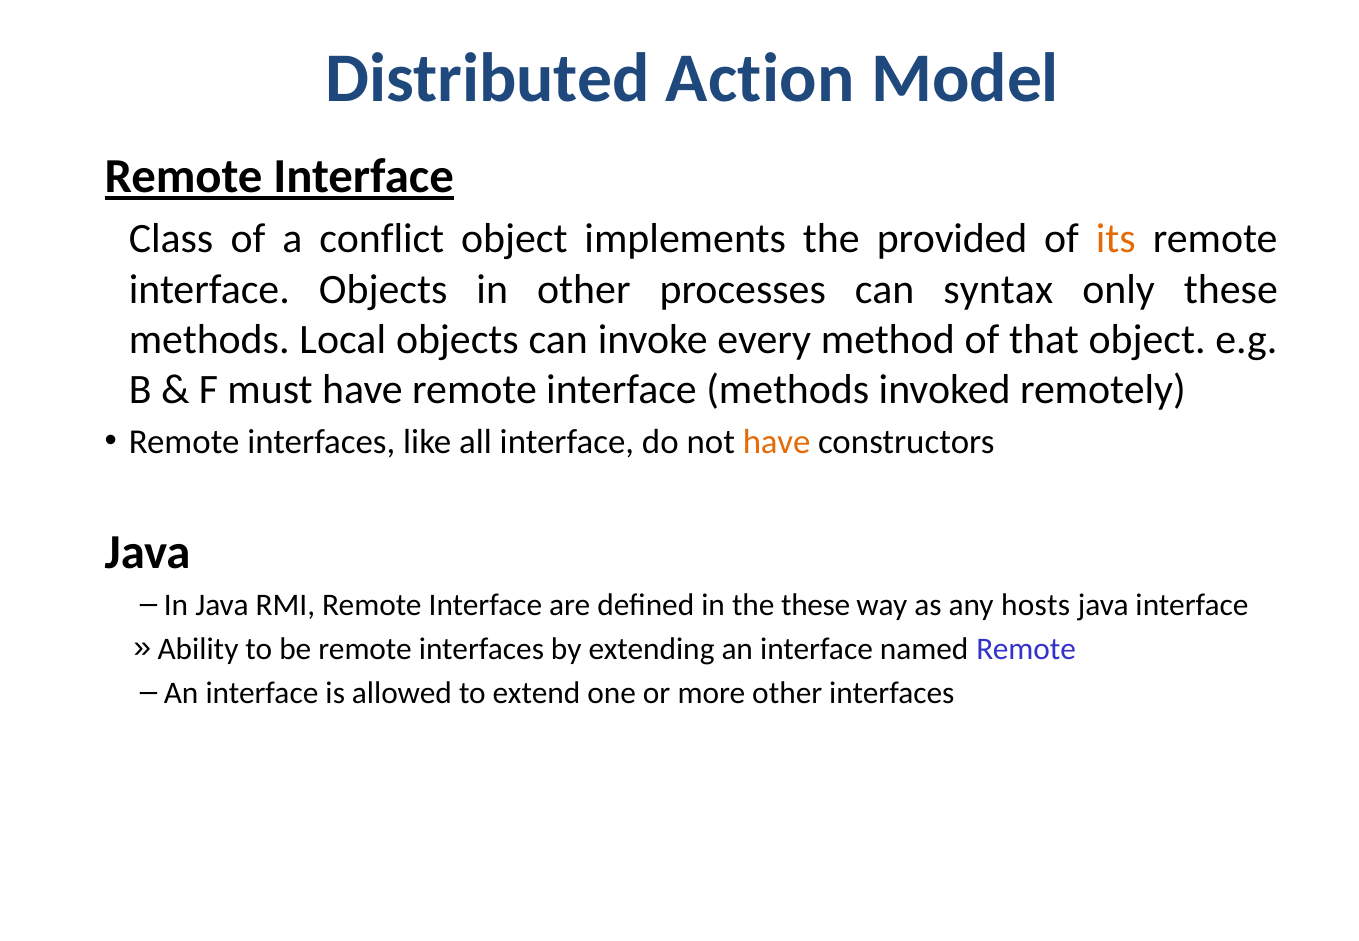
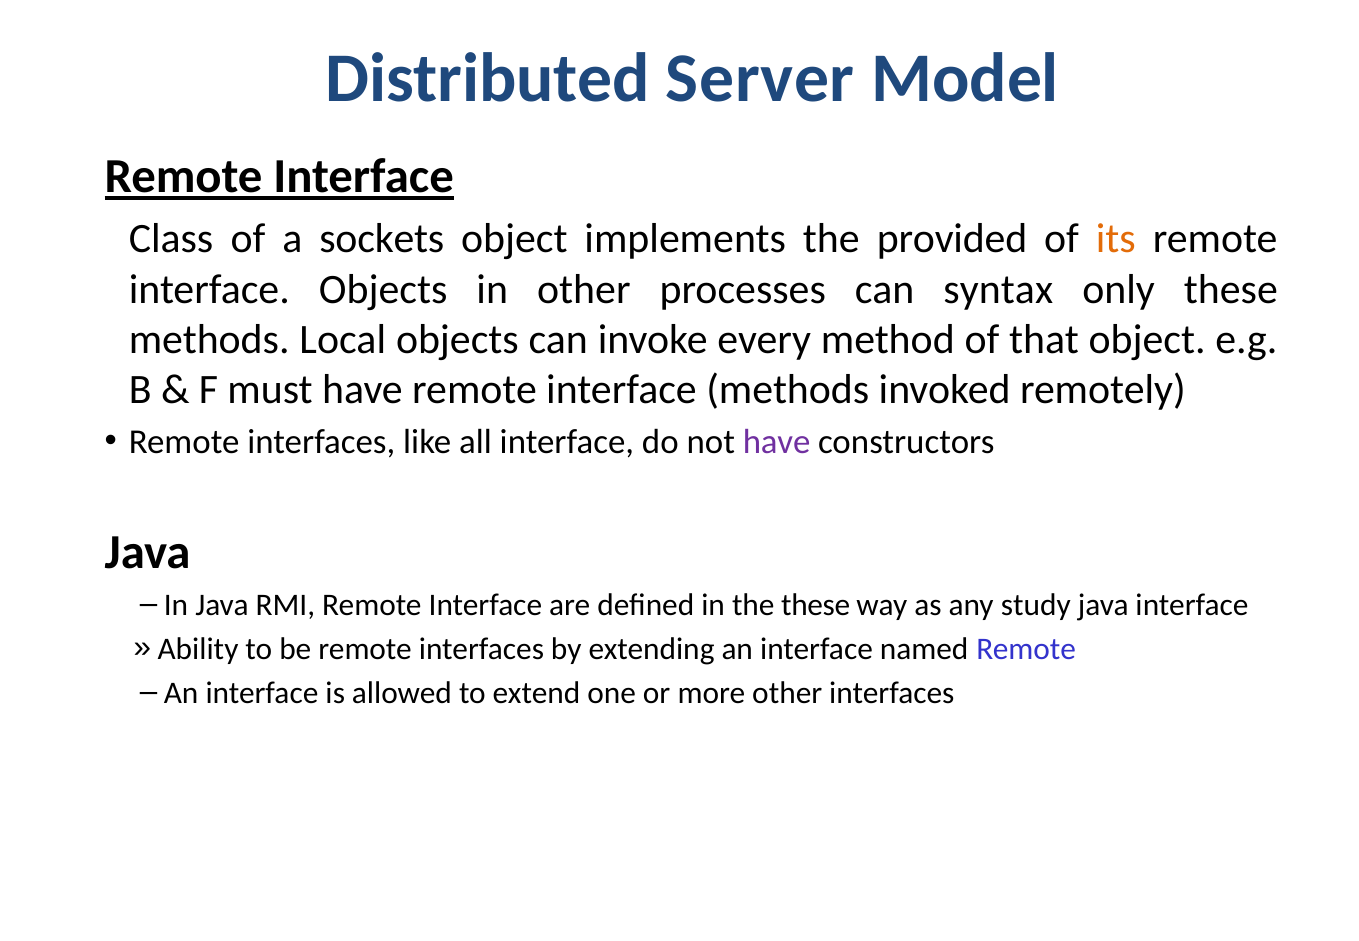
Action: Action -> Server (760, 78)
conflict: conflict -> sockets (382, 239)
have colour: orange -> purple (777, 442)
hosts: hosts -> study (1036, 605)
